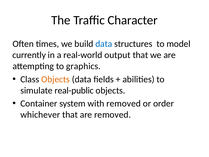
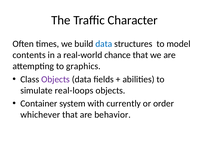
currently: currently -> contents (29, 55)
output: output -> chance (118, 55)
Objects colour: orange -> purple (56, 79)
real-public: real-public -> real-loops (74, 90)
with removed: removed -> currently (124, 103)
are removed: removed -> behavior (113, 114)
